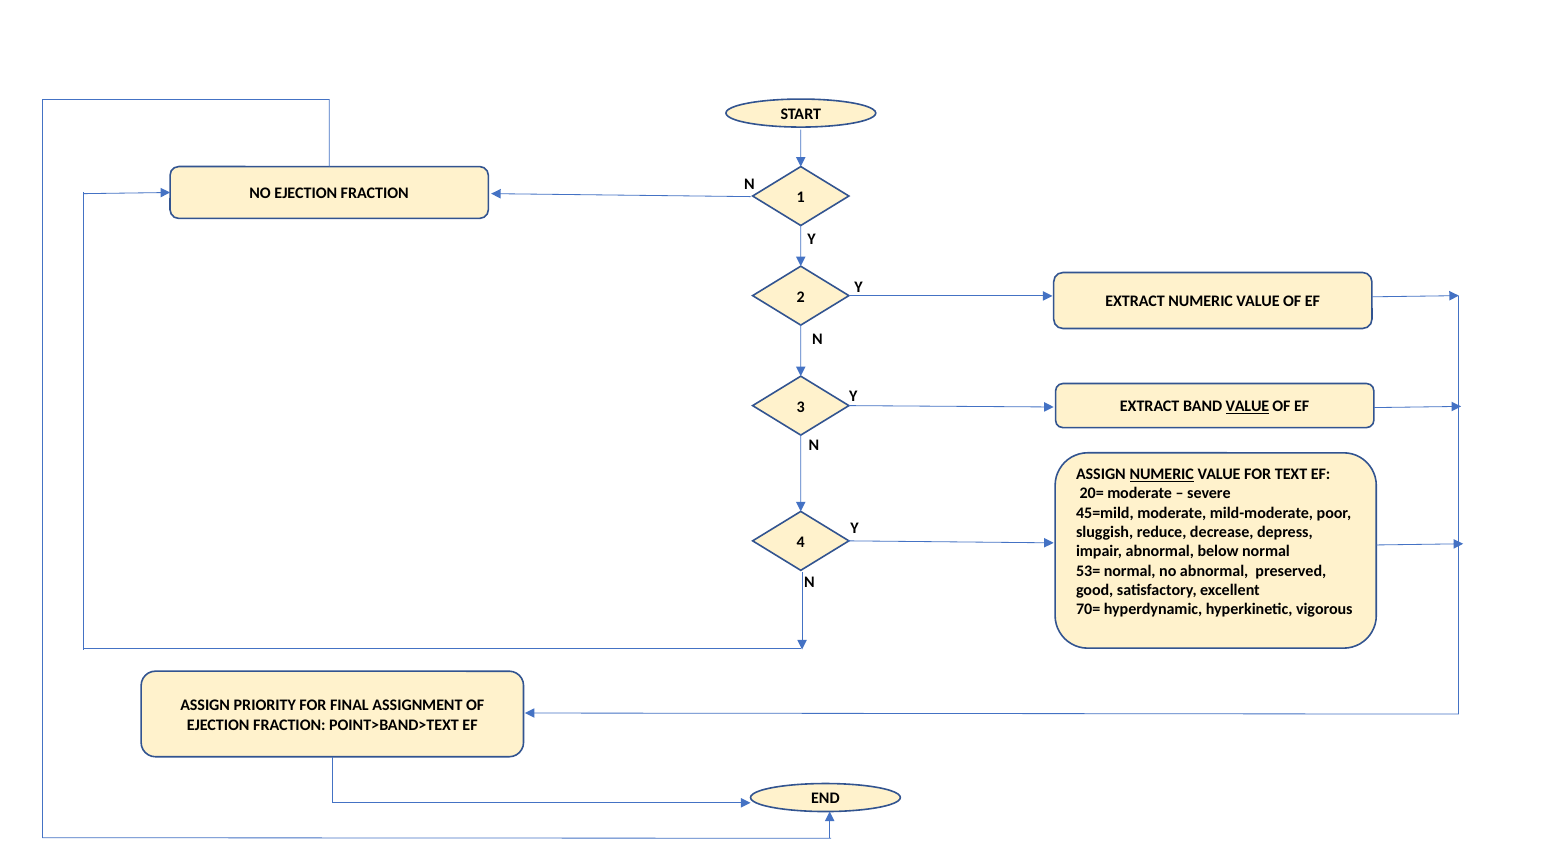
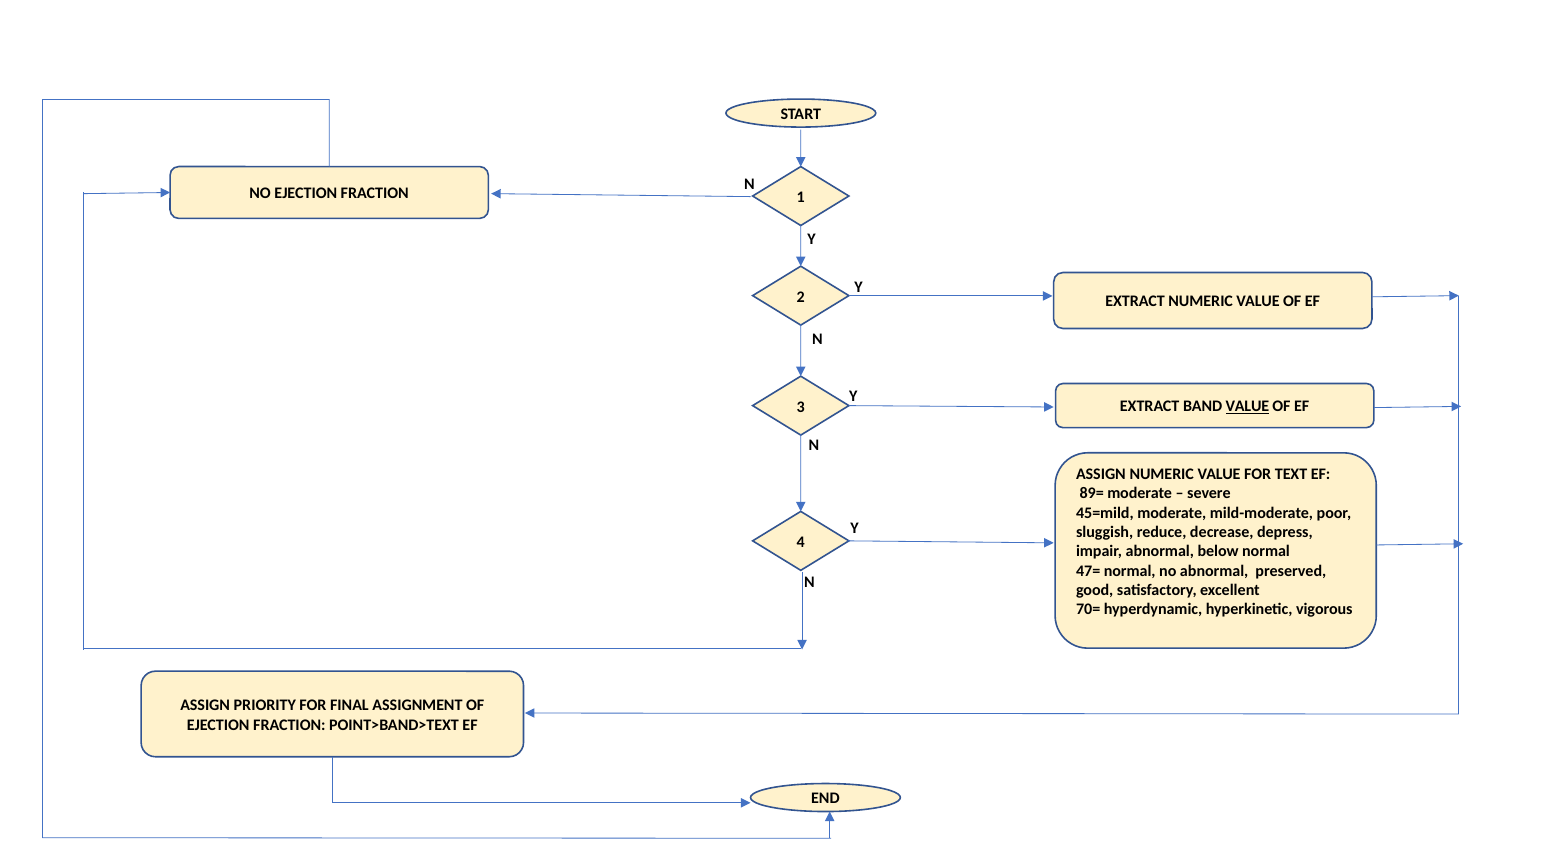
NUMERIC underline: present -> none (1162, 474)
20=: 20= -> 89= (1092, 494)
53=: 53= -> 47= (1088, 571)
